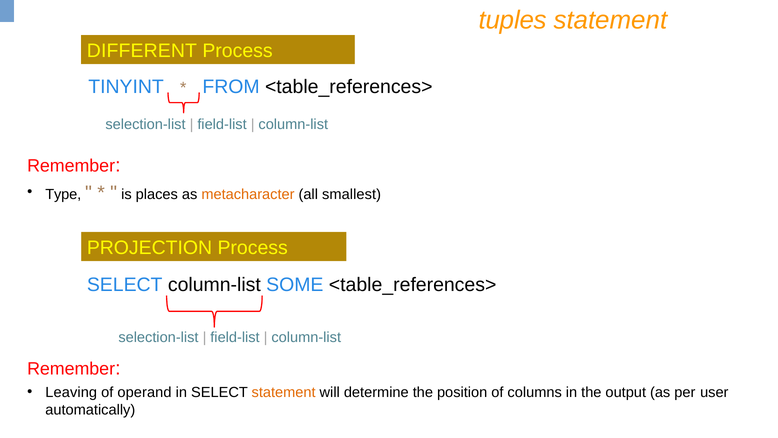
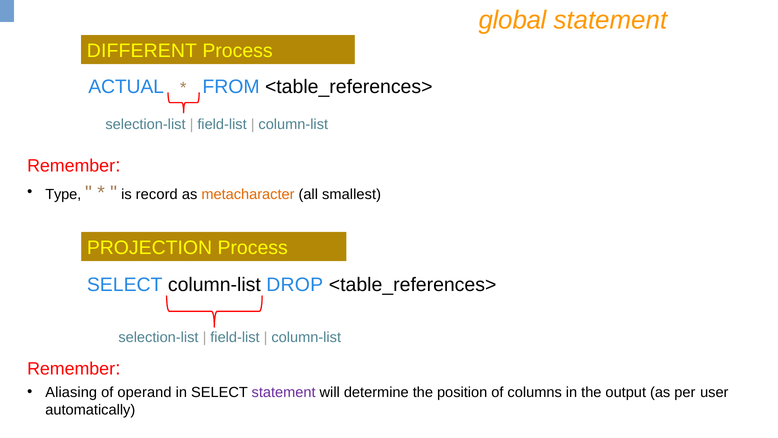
tuples: tuples -> global (513, 20)
TINYINT: TINYINT -> ACTUAL (126, 87)
places: places -> record (157, 194)
SOME: SOME -> DROP (295, 284)
Leaving: Leaving -> Aliasing (71, 392)
statement colour: orange -> purple (284, 392)
